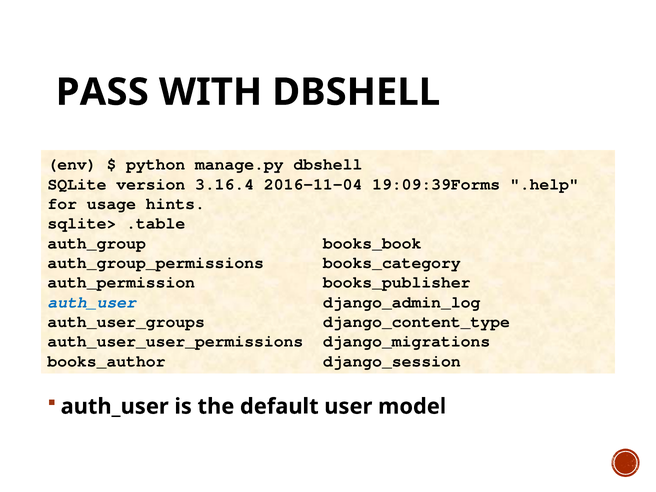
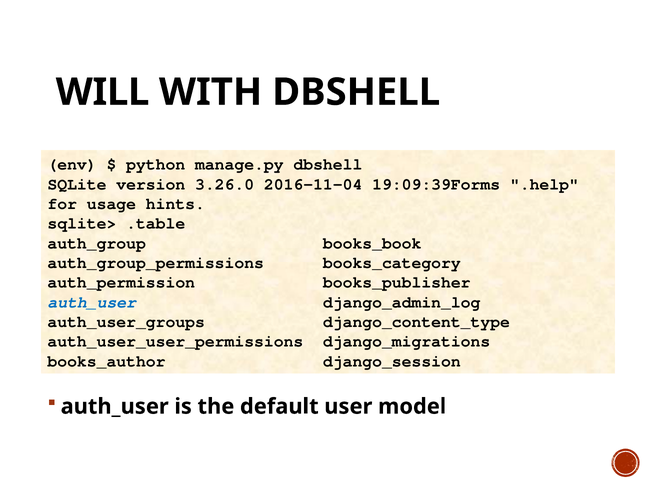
PASS: PASS -> WILL (103, 92)
3.16.4: 3.16.4 -> 3.26.0 (225, 184)
